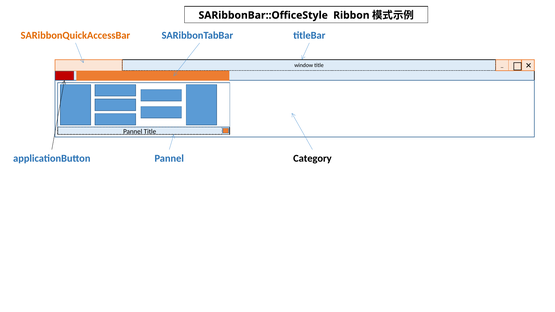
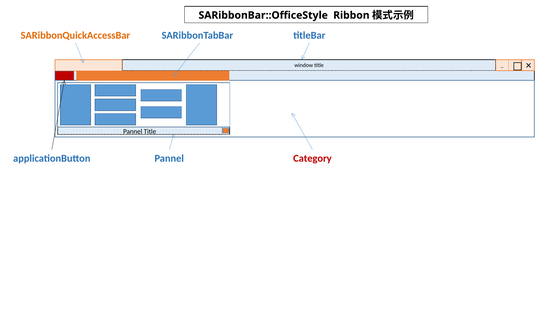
Category colour: black -> red (312, 159)
